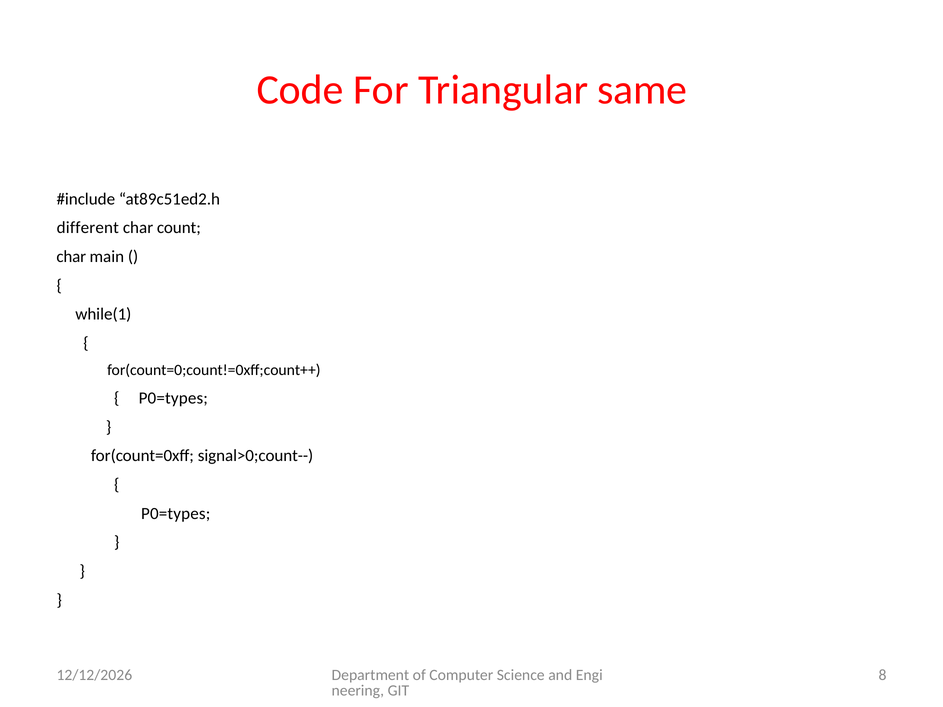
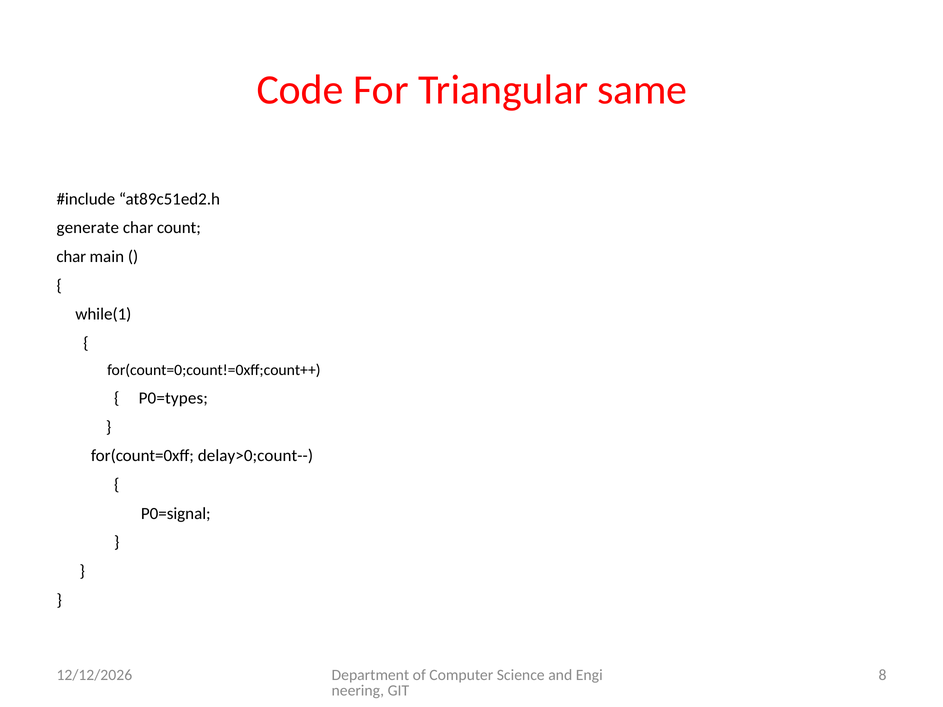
different: different -> generate (88, 228)
signal>0;count--: signal>0;count-- -> delay>0;count-- (255, 456)
P0=types: P0=types -> P0=signal (176, 514)
